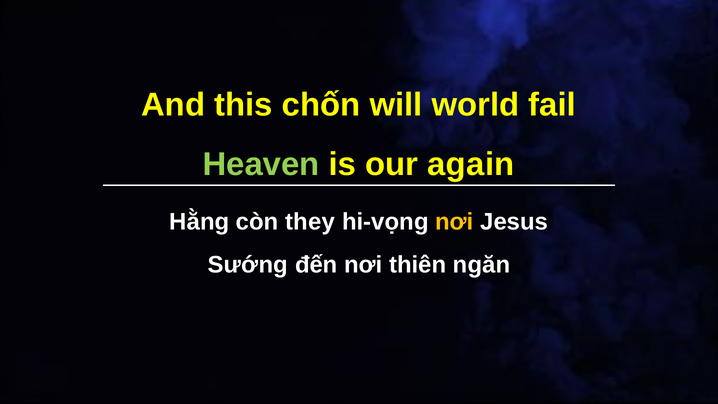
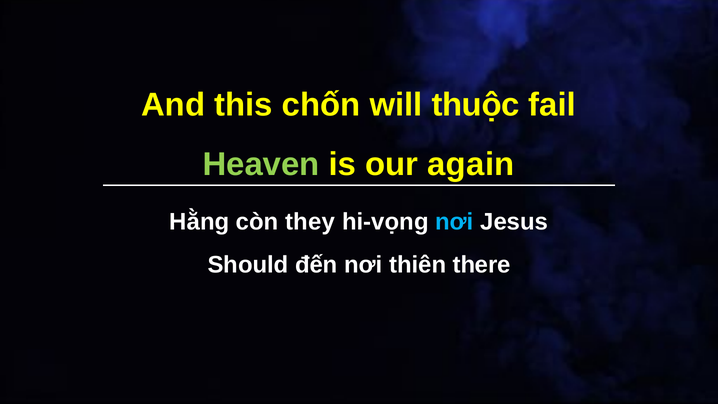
world: world -> thuộc (476, 105)
nơi colour: yellow -> light blue (454, 222)
Sướng: Sướng -> Should (248, 265)
ngăn: ngăn -> there (482, 265)
